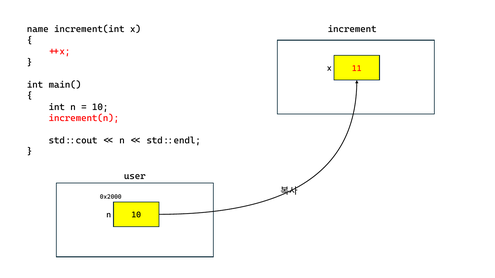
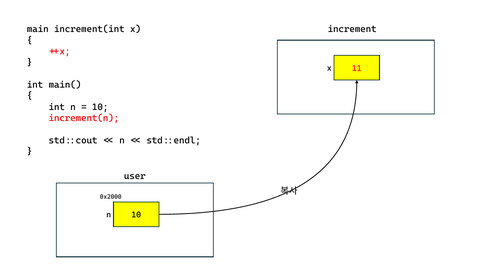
name: name -> main (38, 29)
